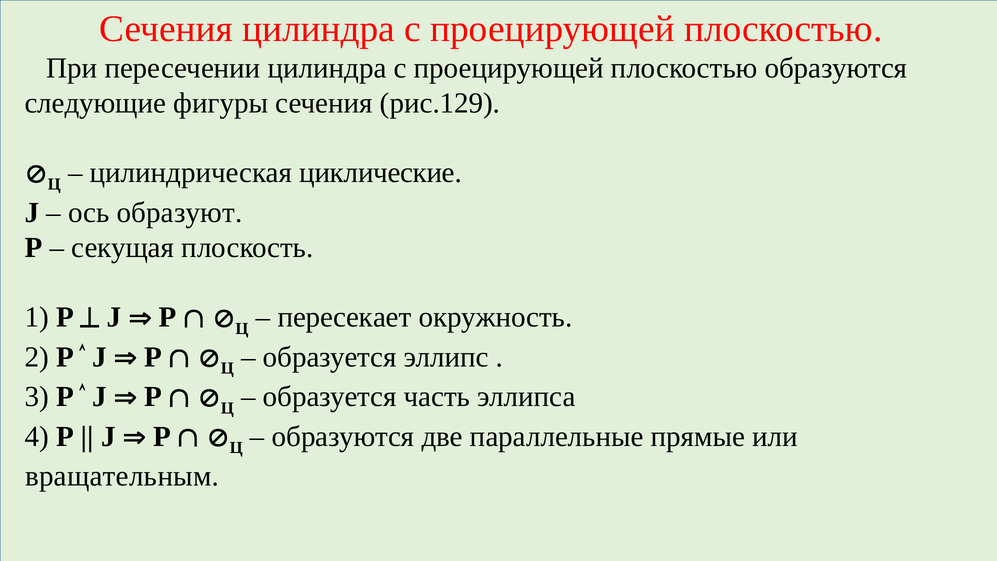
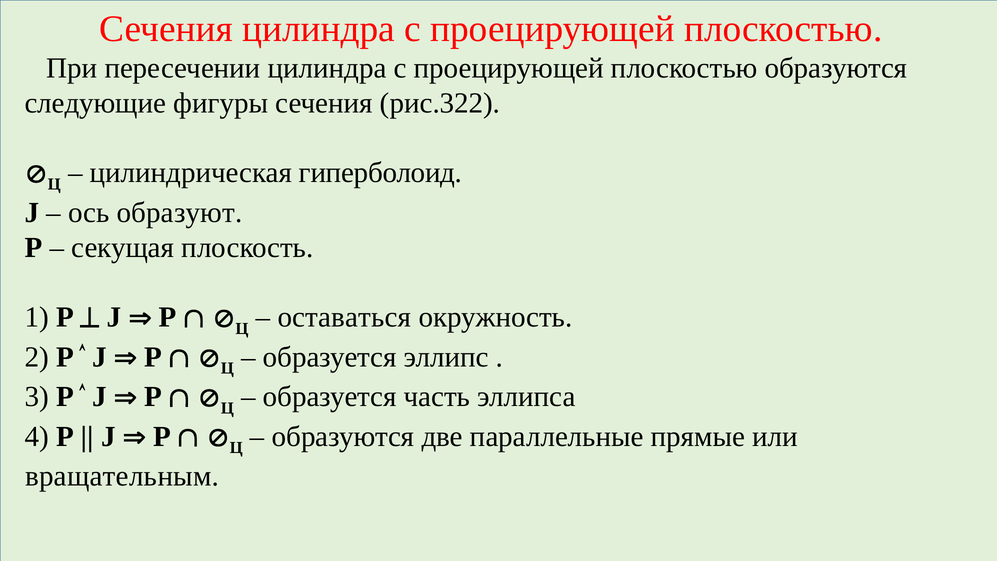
рис.129: рис.129 -> рис.322 (440, 103)
циклические: циклические -> гиперболоид (381, 173)
пересекает: пересекает -> оставаться (344, 317)
